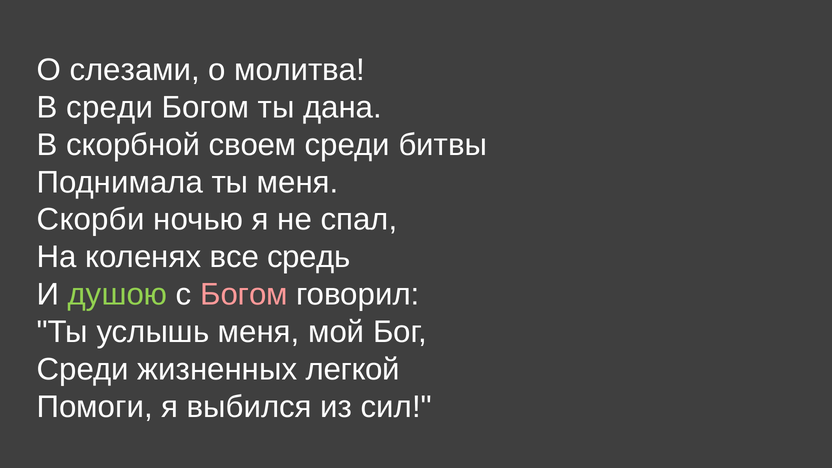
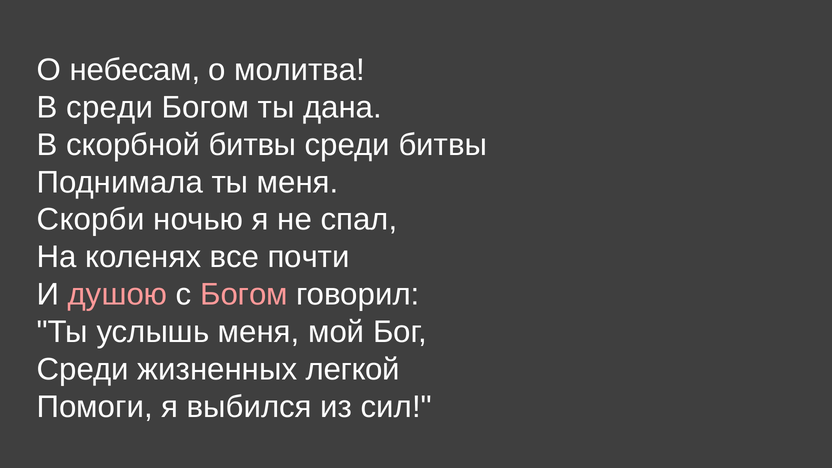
слезами: слезами -> небесам (135, 70)
скорбной своем: своем -> битвы (253, 145)
средь: средь -> почти (309, 257)
душою colour: light green -> pink (118, 295)
